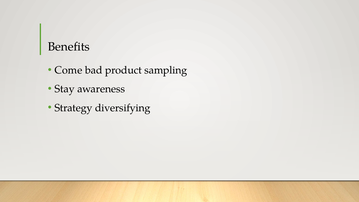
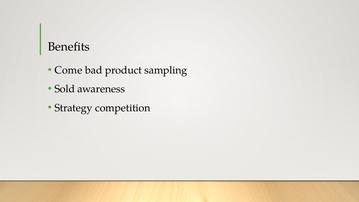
Stay: Stay -> Sold (65, 89)
diversifying: diversifying -> competition (123, 108)
